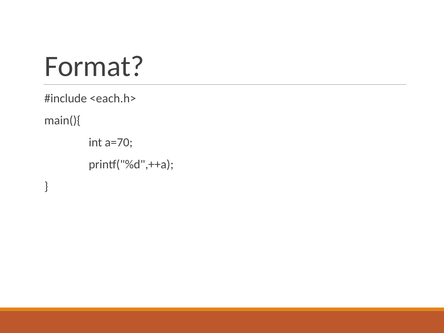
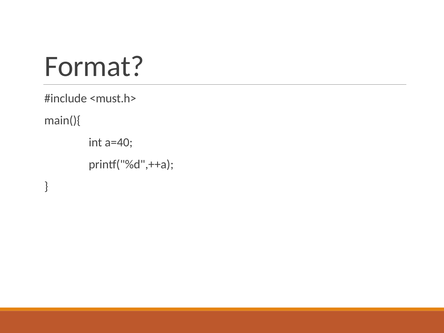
<each.h>: <each.h> -> <must.h> (113, 98)
a=70: a=70 -> a=40 (119, 142)
